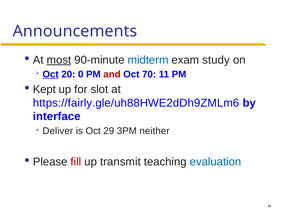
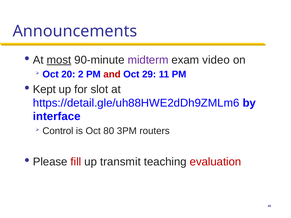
midterm colour: blue -> purple (148, 60)
study: study -> video (216, 60)
Oct underline: present -> none (51, 74)
0: 0 -> 2 (81, 74)
70: 70 -> 29 (149, 74)
https://fairly.gle/uh88HWE2dDh9ZMLm6: https://fairly.gle/uh88HWE2dDh9ZMLm6 -> https://detail.gle/uh88HWE2dDh9ZMLm6 (136, 103)
Deliver: Deliver -> Control (58, 131)
29: 29 -> 80 (109, 131)
neither: neither -> routers (155, 131)
evaluation colour: blue -> red (216, 162)
